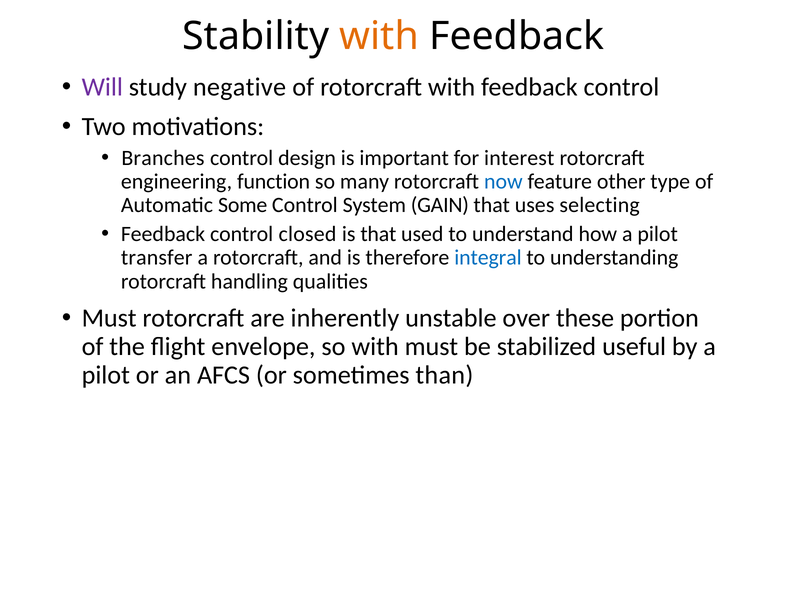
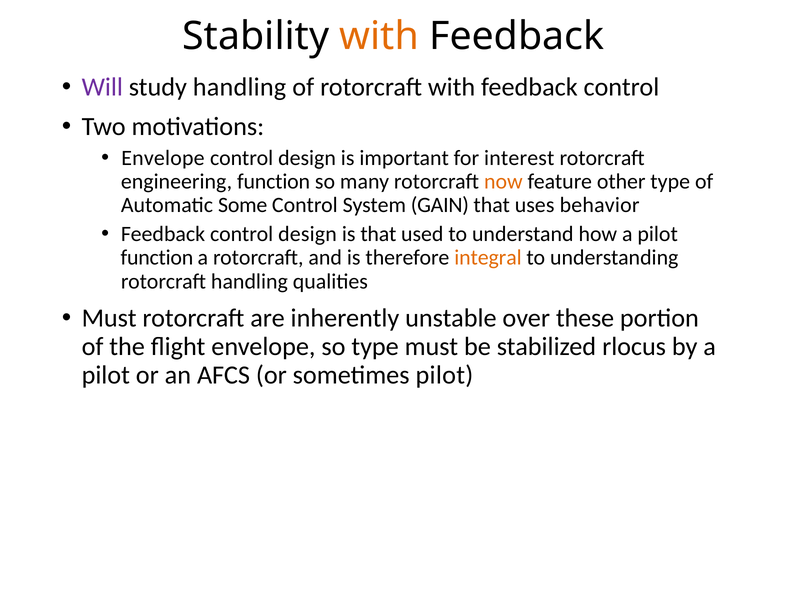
study negative: negative -> handling (240, 87)
Branches: Branches -> Envelope (163, 158)
now colour: blue -> orange (503, 182)
selecting: selecting -> behavior (600, 205)
Feedback control closed: closed -> design (308, 234)
transfer: transfer -> function (157, 258)
integral colour: blue -> orange (488, 258)
so with: with -> type (375, 347)
useful: useful -> rlocus (634, 347)
sometimes than: than -> pilot (444, 375)
